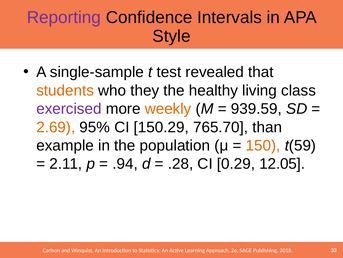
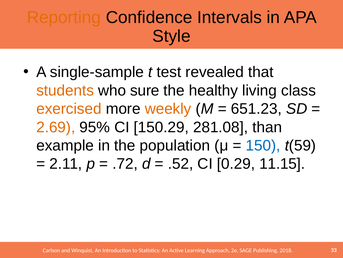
Reporting colour: purple -> orange (64, 17)
they: they -> sure (145, 90)
exercised colour: purple -> orange (69, 109)
939.59: 939.59 -> 651.23 (256, 109)
765.70: 765.70 -> 281.08 (221, 127)
150 colour: orange -> blue (263, 145)
.94: .94 -> .72 (125, 163)
.28: .28 -> .52 (181, 163)
12.05: 12.05 -> 11.15 (282, 163)
